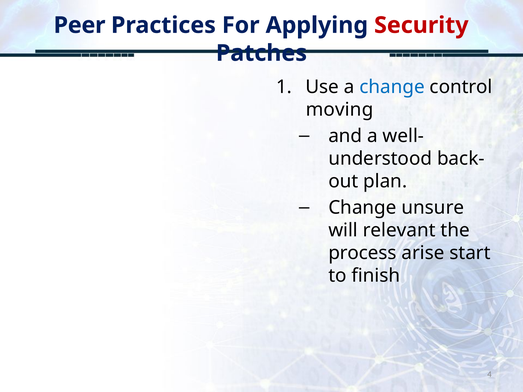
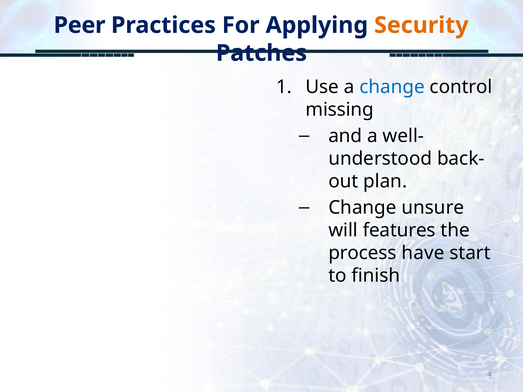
Security colour: red -> orange (421, 25)
moving: moving -> missing (340, 110)
relevant: relevant -> features (399, 230)
arise: arise -> have (423, 253)
